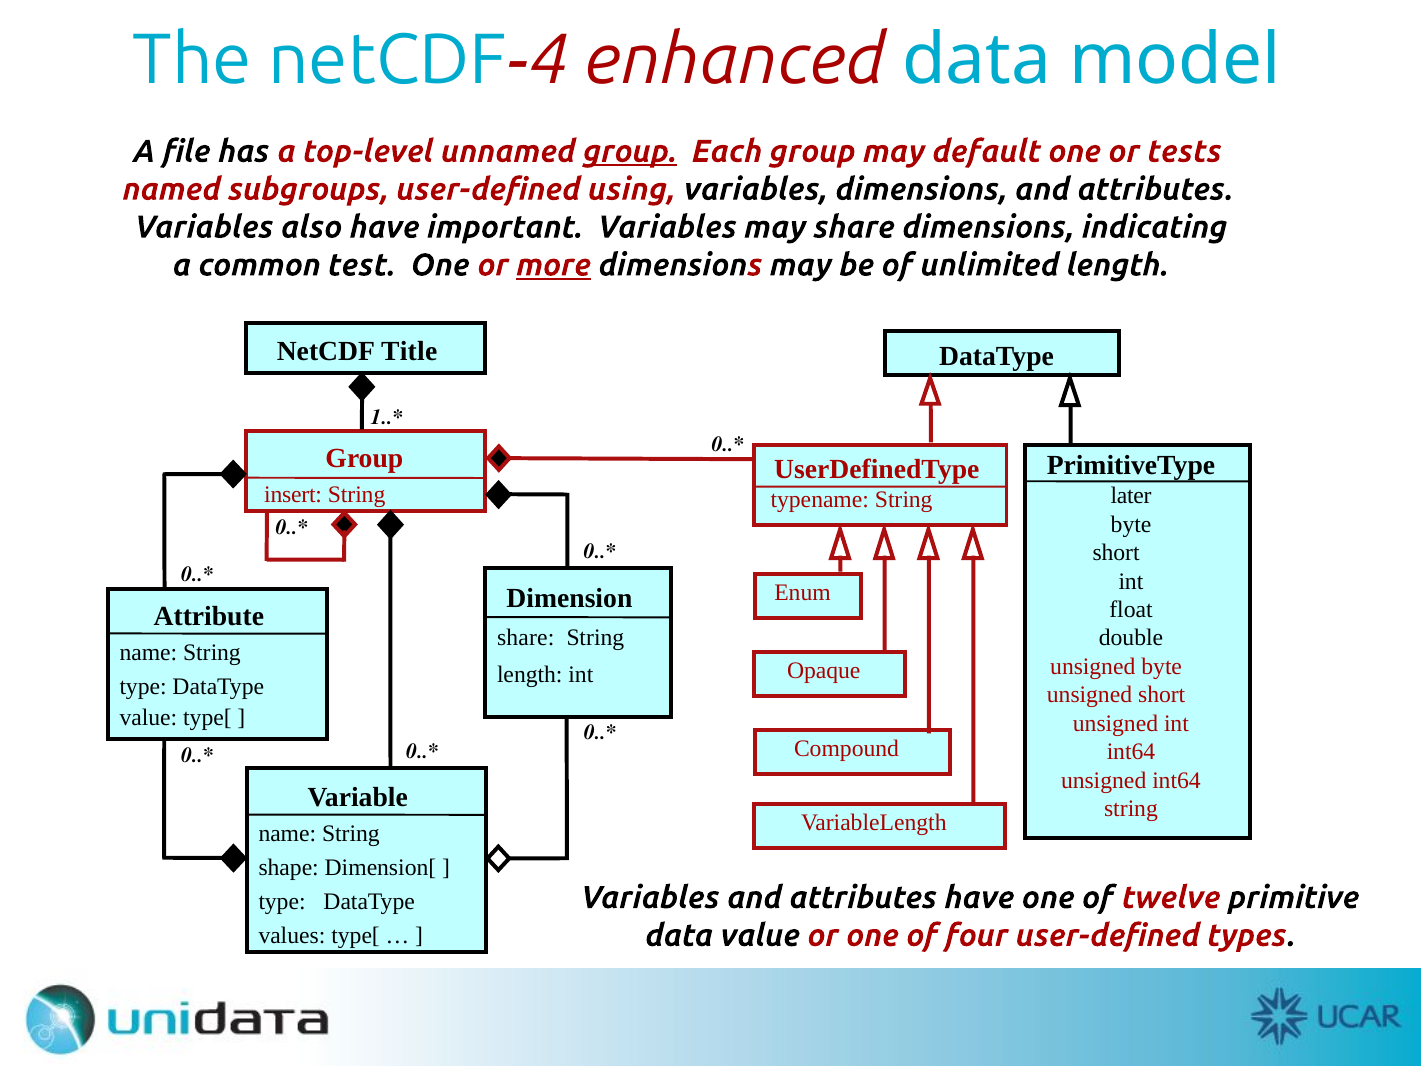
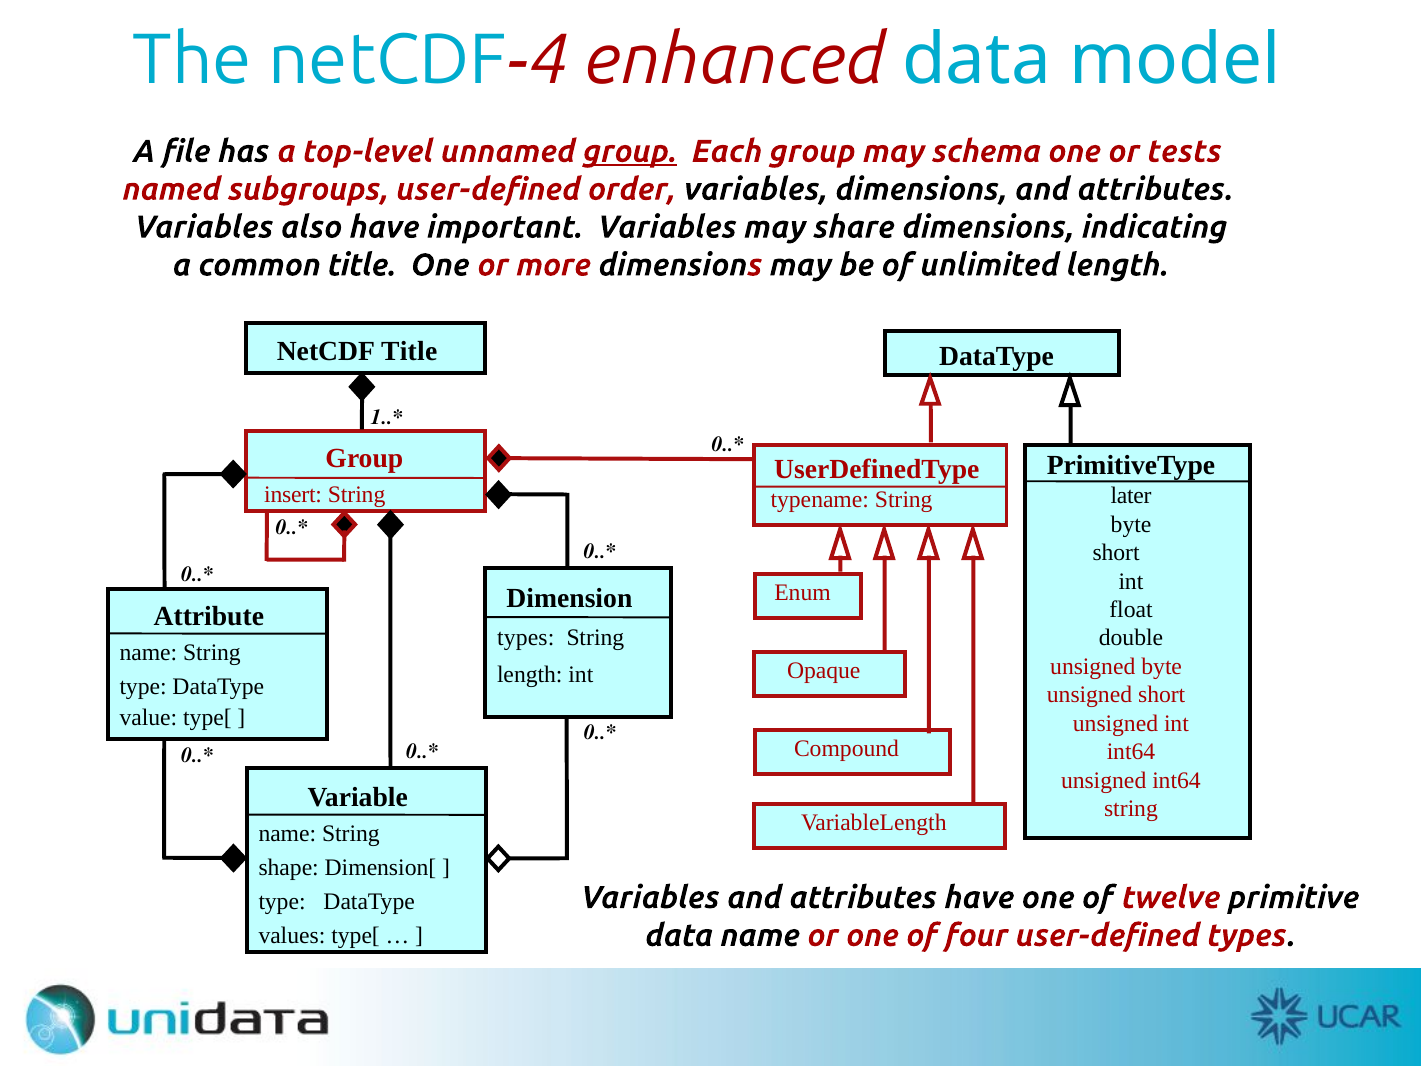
default: default -> schema (987, 151)
using: using -> order (632, 189)
common test: test -> title (362, 265)
more underline: present -> none (554, 265)
share: share -> types (526, 637)
data value: value -> name (760, 935)
